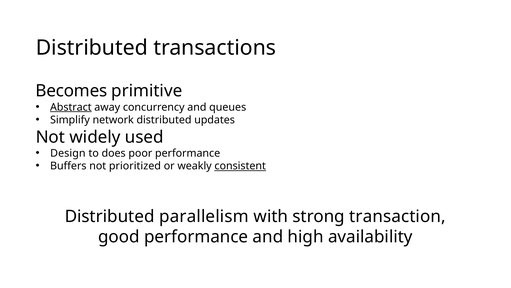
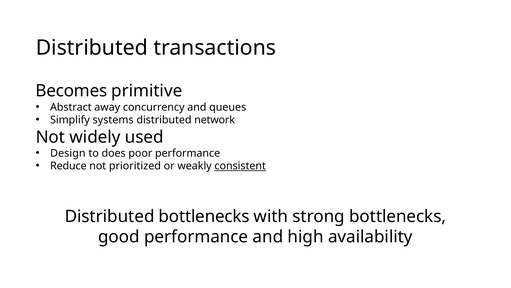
Abstract underline: present -> none (71, 107)
network: network -> systems (113, 120)
updates: updates -> network (215, 120)
Buffers: Buffers -> Reduce (68, 166)
Distributed parallelism: parallelism -> bottlenecks (204, 216)
strong transaction: transaction -> bottlenecks (398, 216)
